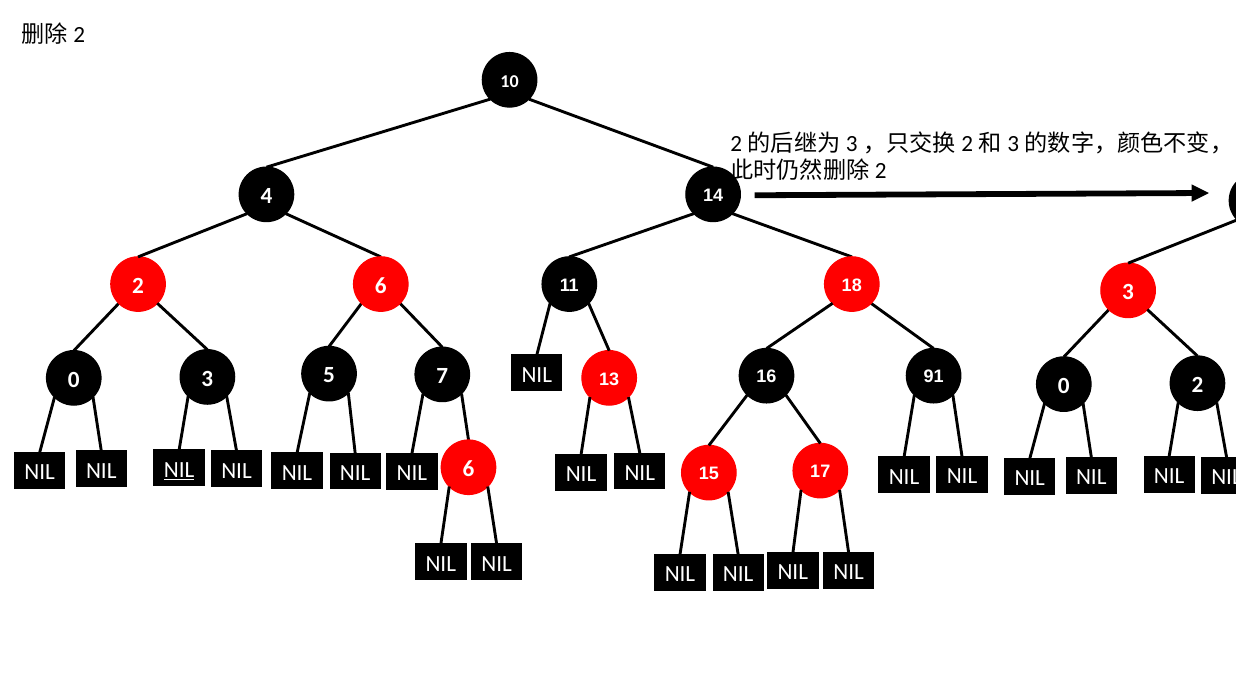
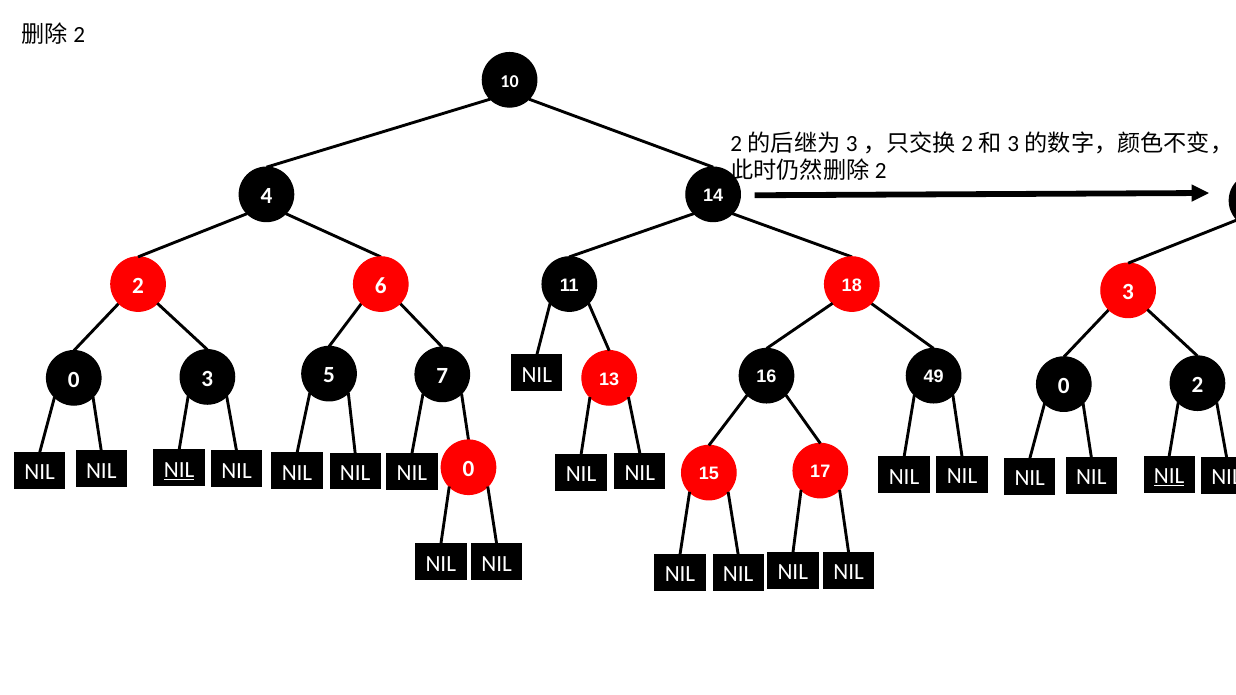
91: 91 -> 49 (934, 377)
6: 6 -> 0 (468, 469)
NIL underline: none -> present (1169, 476)
